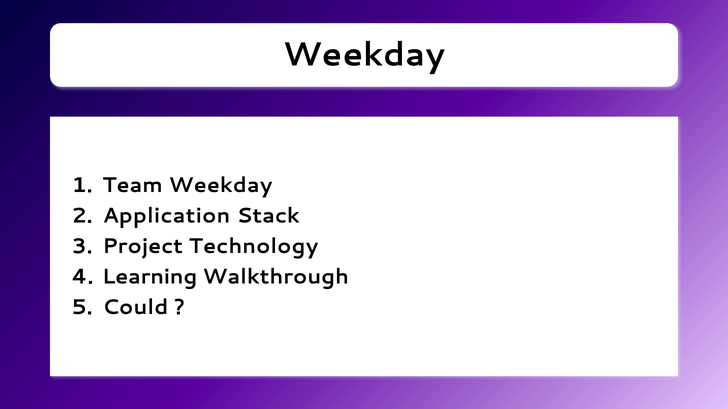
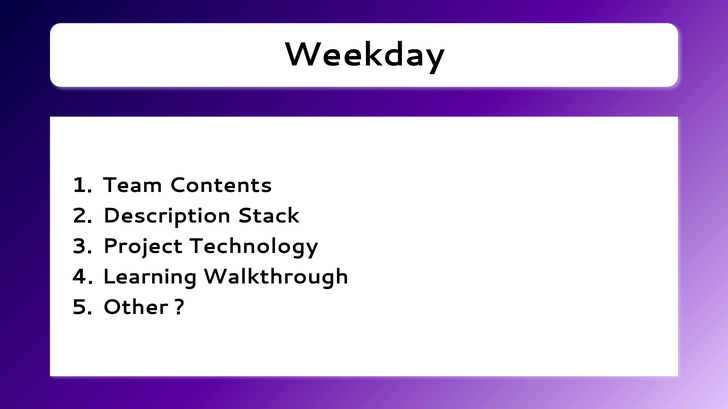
Team Weekday: Weekday -> Contents (220, 186)
Application: Application -> Description (167, 216)
Could: Could -> Other (135, 308)
